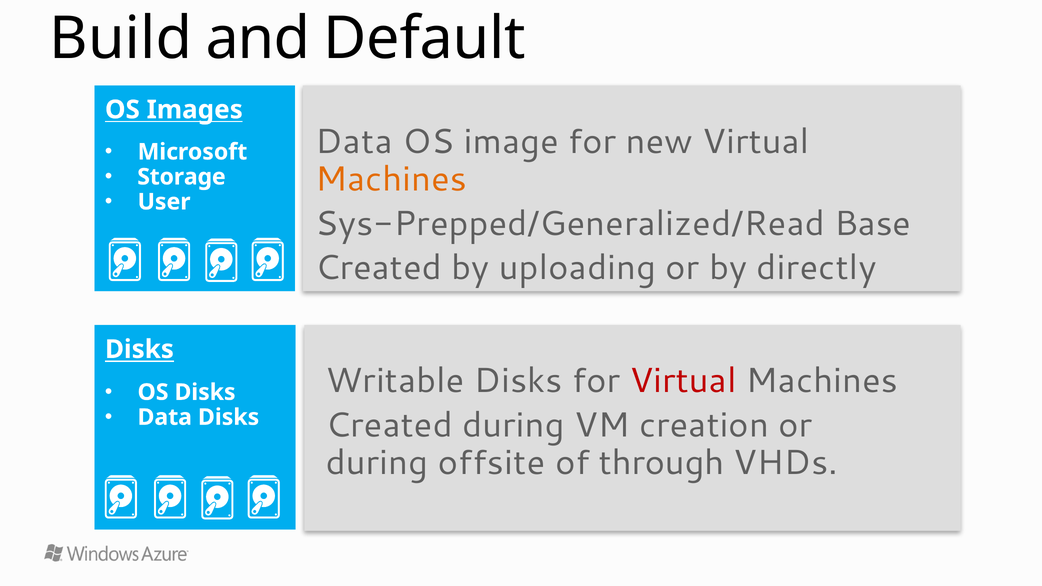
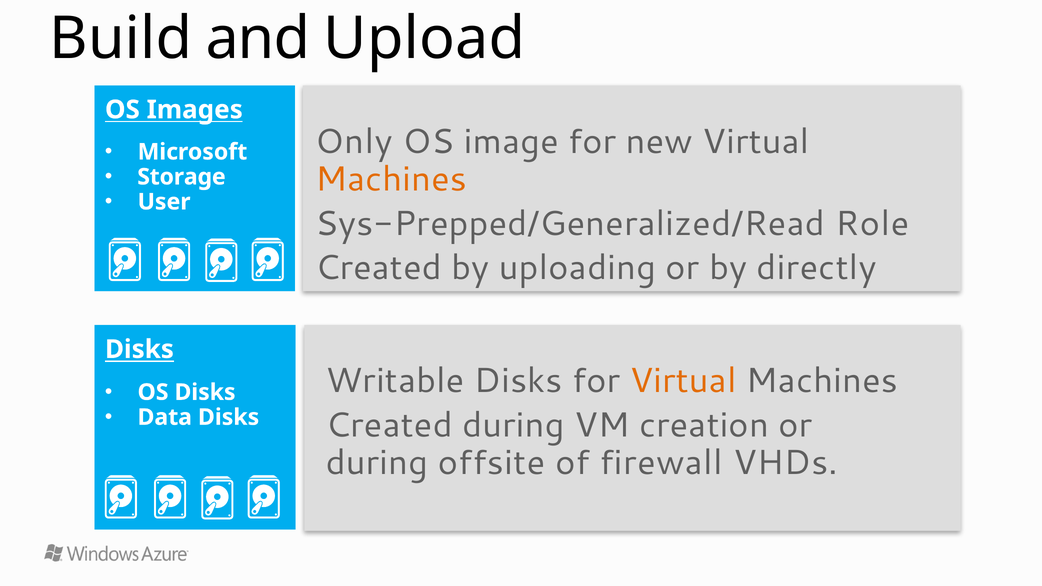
Default: Default -> Upload (424, 39)
Data: Data -> Only (354, 142)
Base: Base -> Role (872, 224)
Virtual colour: red -> orange (683, 381)
through: through -> firewall (661, 463)
